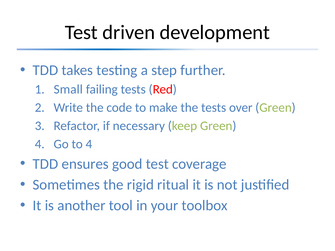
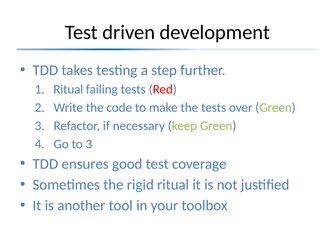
1 Small: Small -> Ritual (68, 89)
to 4: 4 -> 3 (89, 144)
